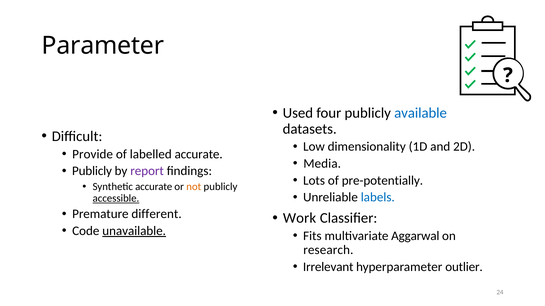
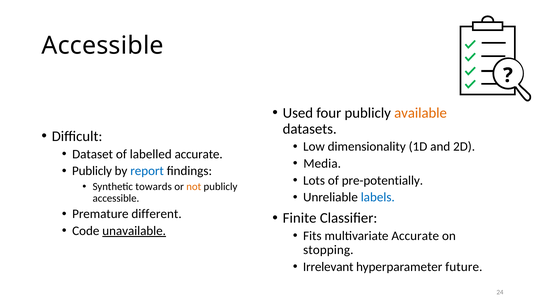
Parameter: Parameter -> Accessible (103, 46)
available colour: blue -> orange (421, 113)
Provide: Provide -> Dataset (93, 154)
report colour: purple -> blue (147, 171)
Synthetic accurate: accurate -> towards (154, 187)
accessible underline: present -> none (116, 199)
Work: Work -> Finite (300, 218)
multivariate Aggarwal: Aggarwal -> Accurate (415, 236)
research: research -> stopping (328, 250)
outlier: outlier -> future (464, 267)
